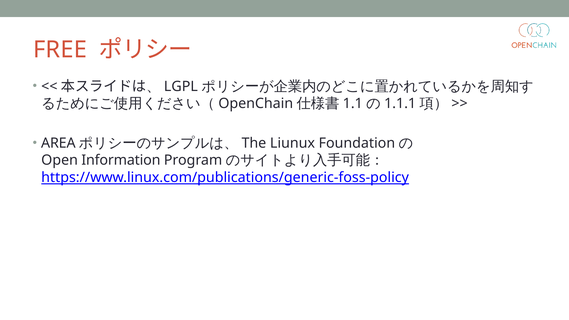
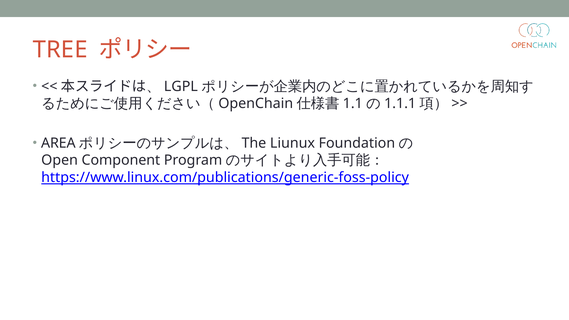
FREE: FREE -> TREE (60, 50)
Information: Information -> Component (121, 160)
